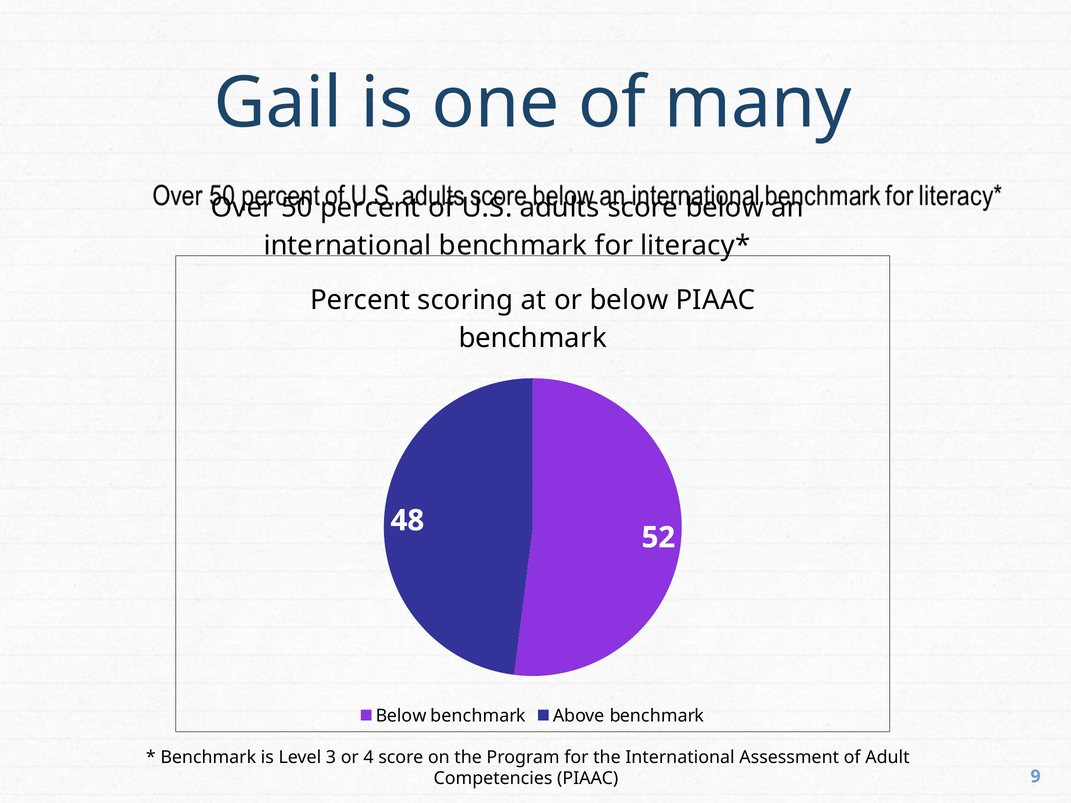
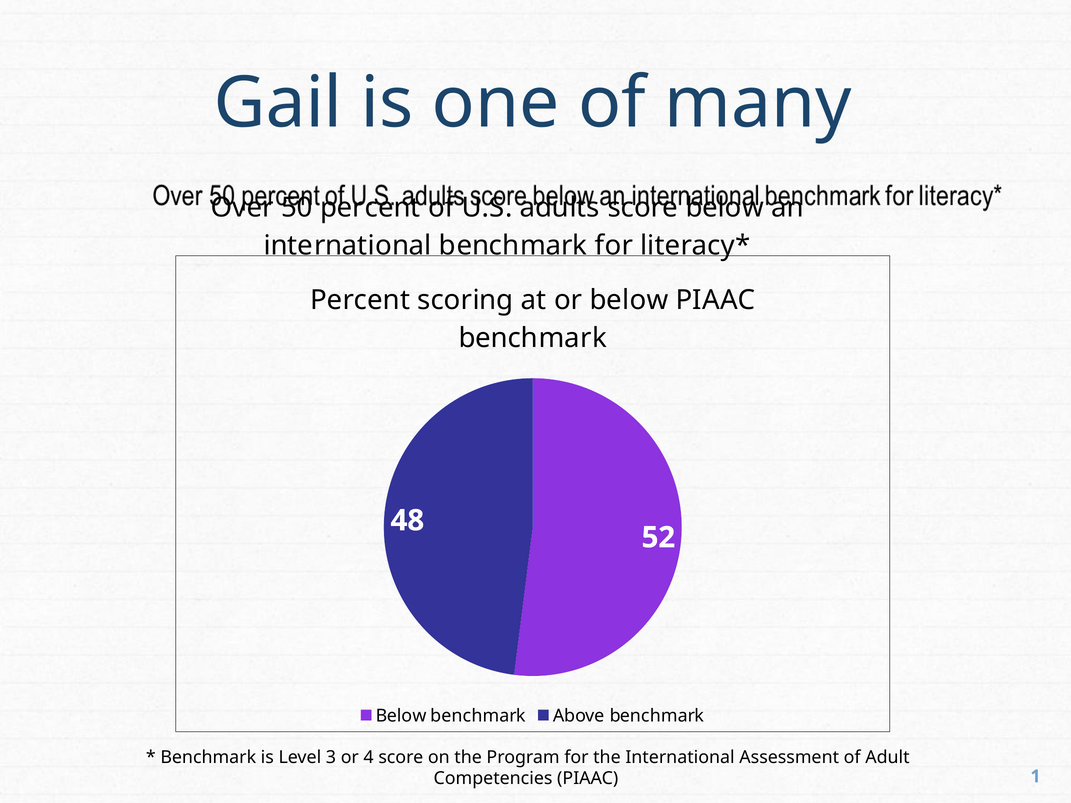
9: 9 -> 1 (1036, 777)
